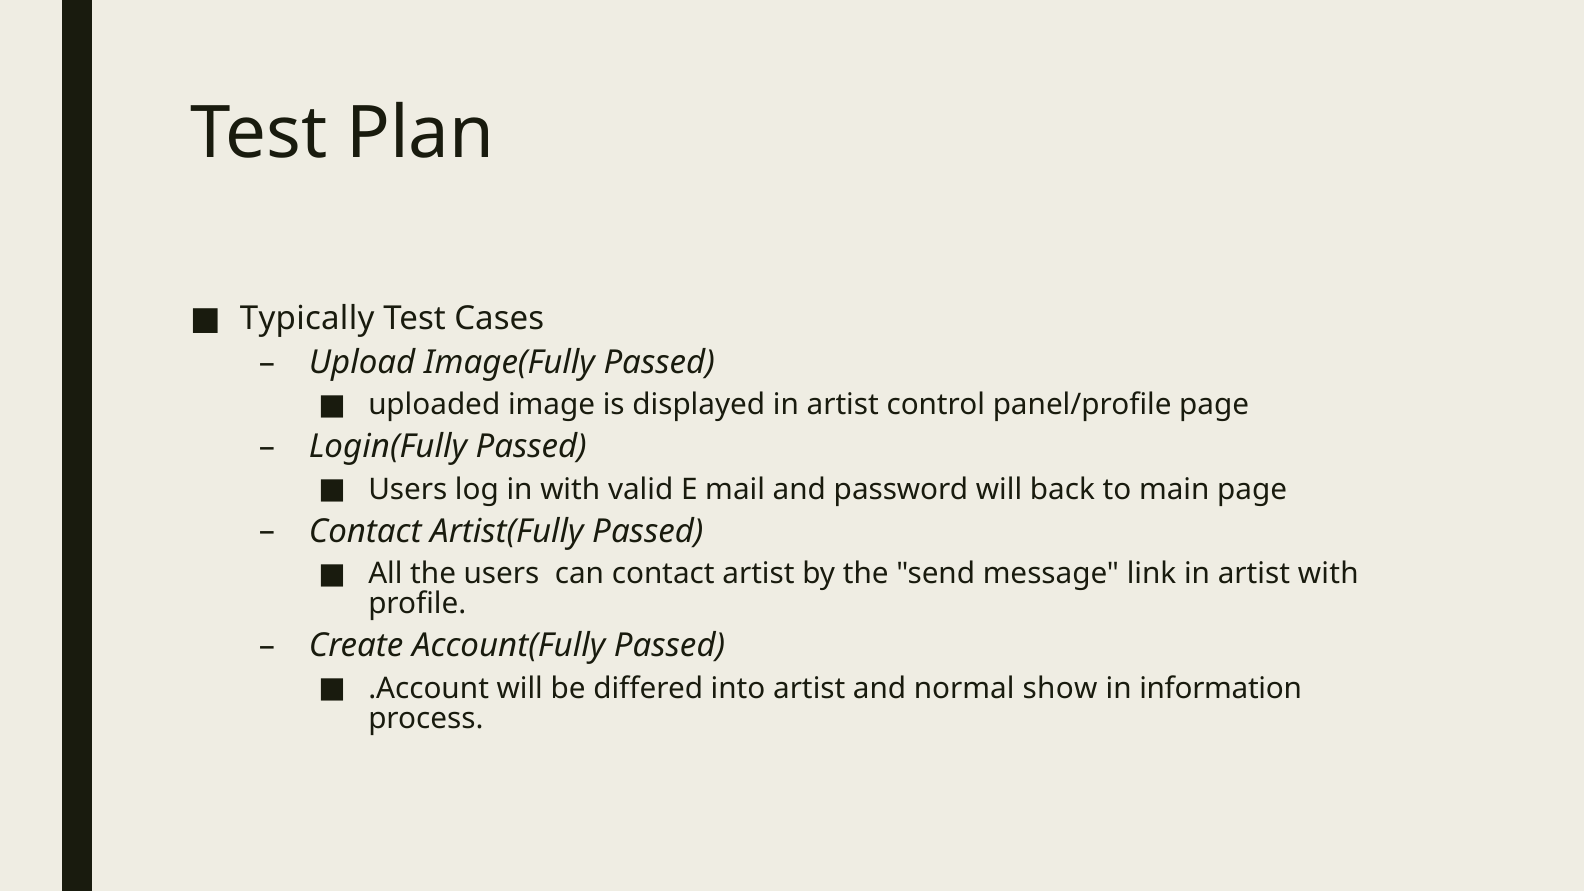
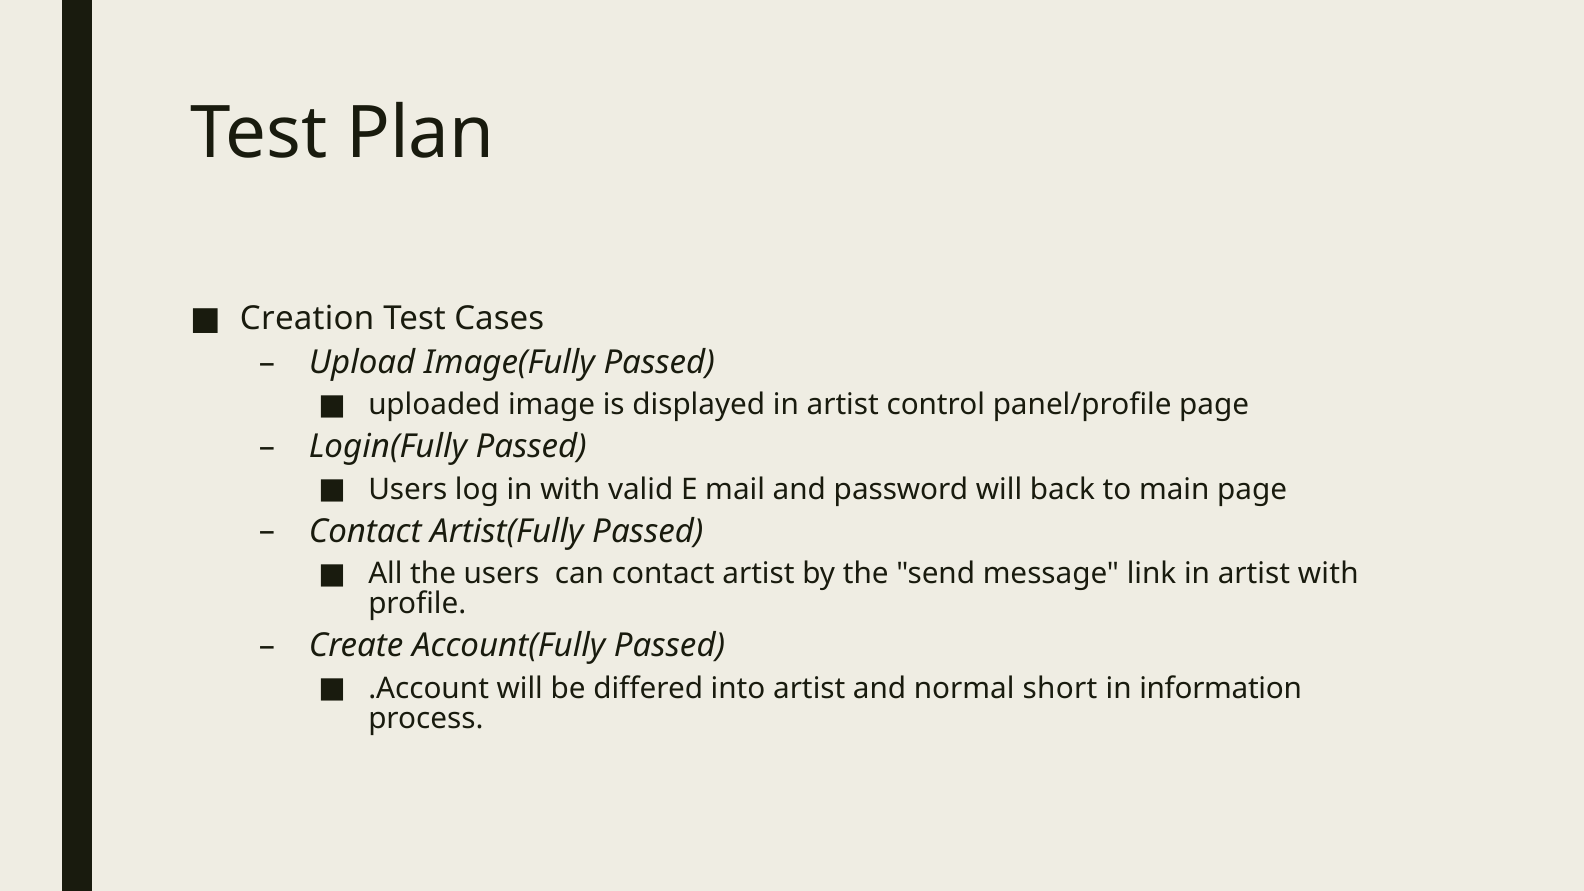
Typically: Typically -> Creation (307, 319)
show: show -> short (1060, 688)
